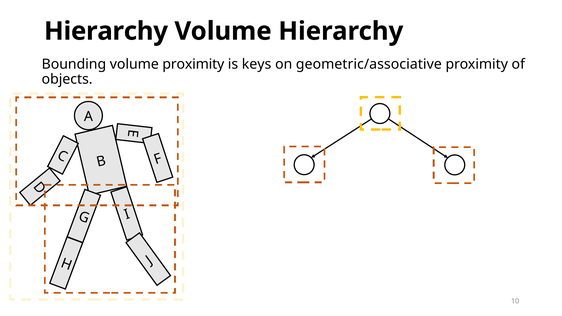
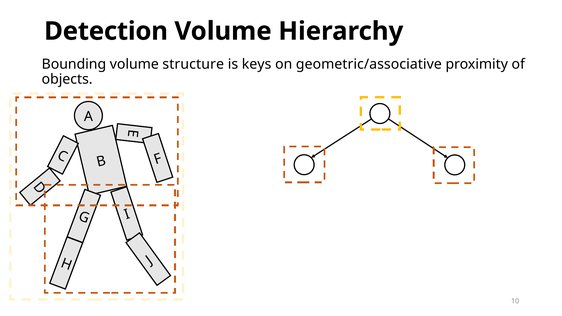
Hierarchy: Hierarchy -> Detection (106, 31)
volume proximity: proximity -> structure (193, 64)
